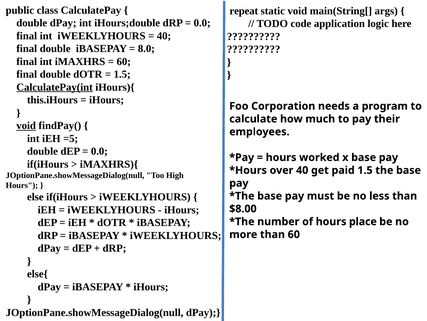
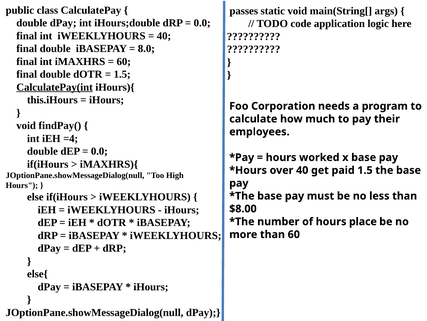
repeat: repeat -> passes (244, 11)
void underline: present -> none (26, 125)
=5: =5 -> =4 (71, 138)
